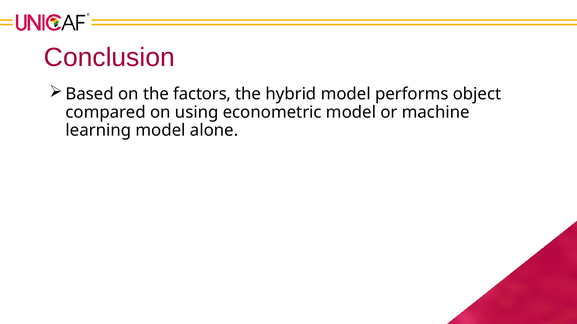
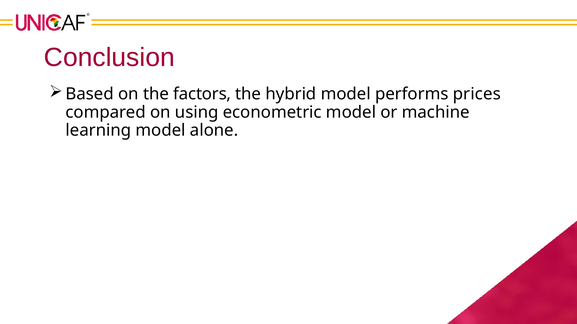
object: object -> prices (477, 94)
